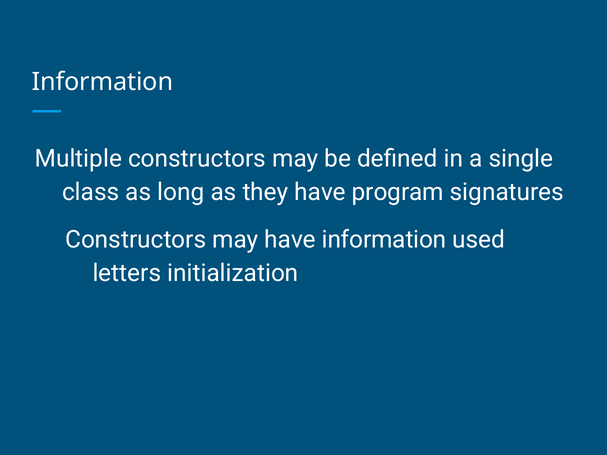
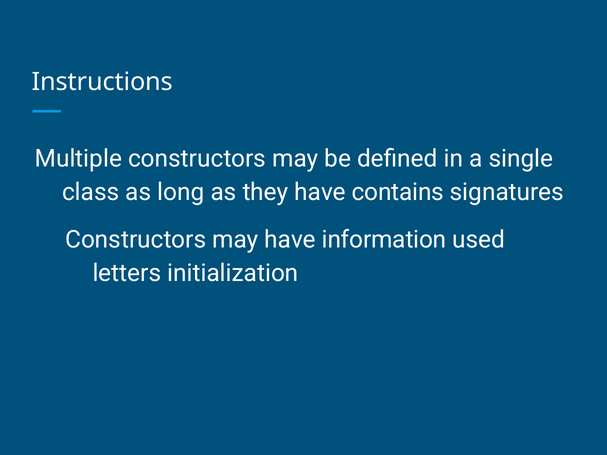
Information: Information -> Instructions (102, 82)
program: program -> contains (398, 192)
